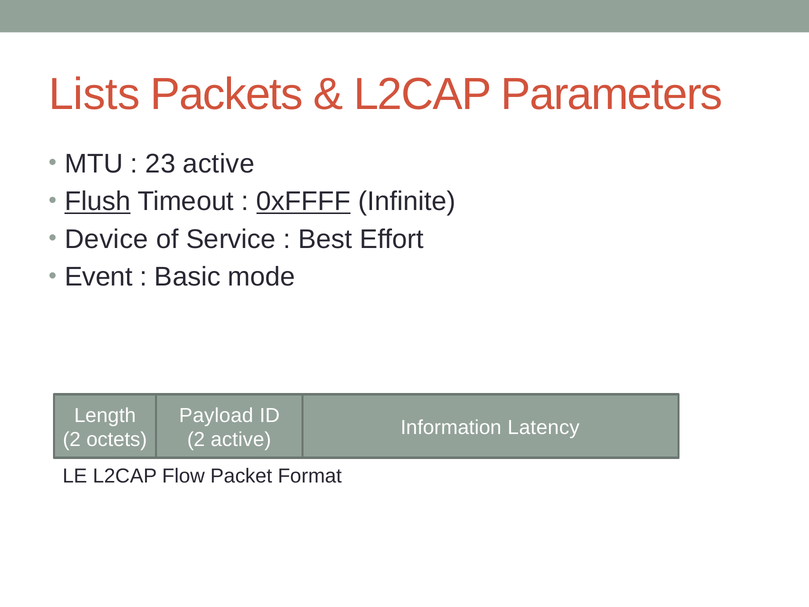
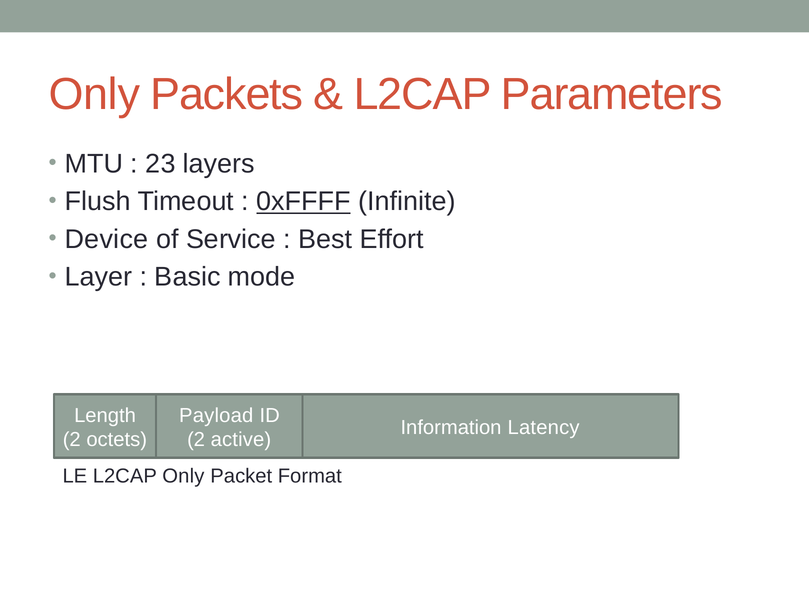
Lists: Lists -> Only (94, 94)
23 active: active -> layers (219, 164)
Flush underline: present -> none (98, 201)
Event: Event -> Layer (98, 277)
L2CAP Flow: Flow -> Only (183, 476)
